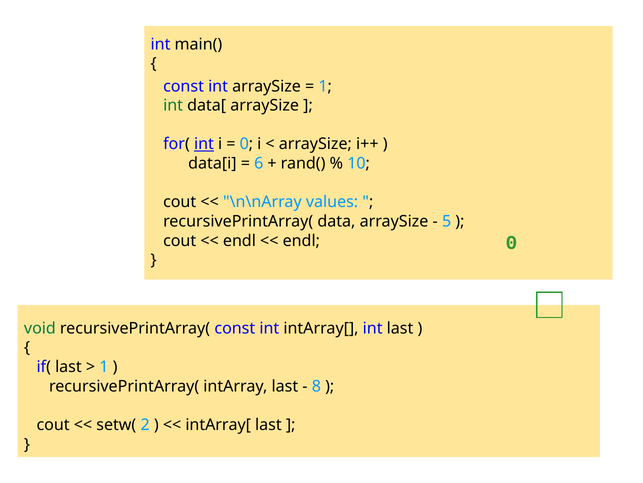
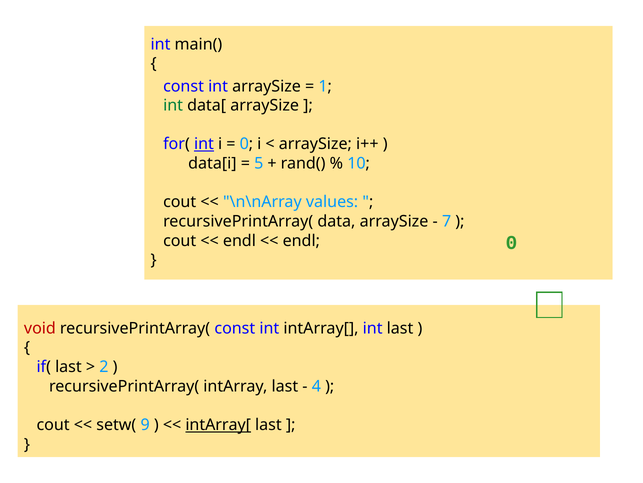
6: 6 -> 5 (259, 163)
5: 5 -> 7 (447, 221)
void colour: green -> red (40, 328)
1: 1 -> 2 (104, 366)
8: 8 -> 4 (316, 386)
2: 2 -> 9 (145, 424)
intArray[ underline: none -> present (218, 424)
